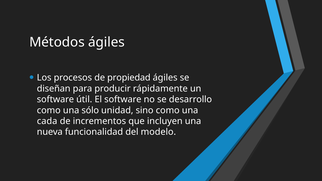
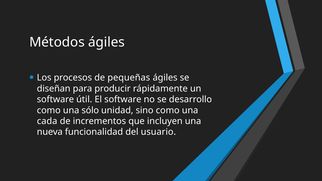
propiedad: propiedad -> pequeñas (129, 78)
modelo: modelo -> usuario (158, 132)
